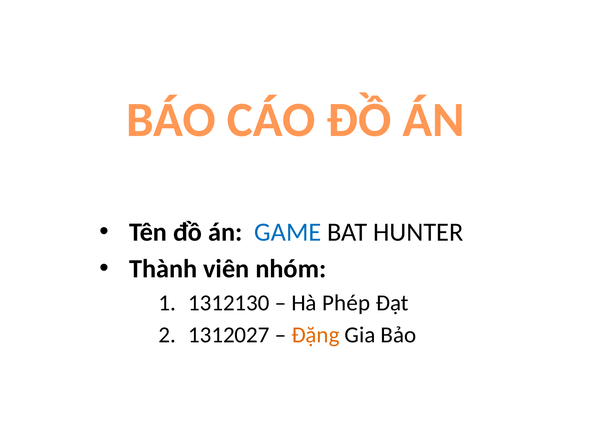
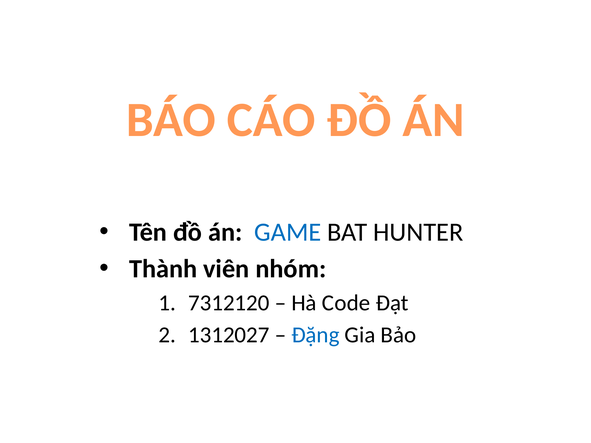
1312130: 1312130 -> 7312120 (229, 303)
Phép: Phép -> Code (346, 303)
Đặng colour: orange -> blue (315, 335)
